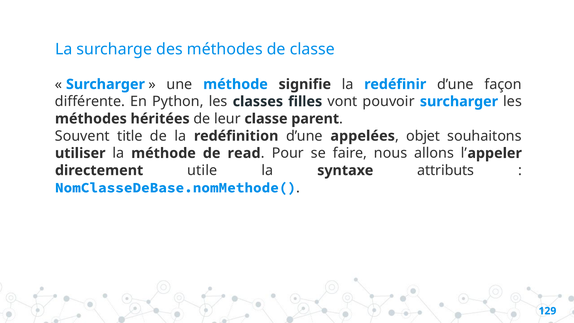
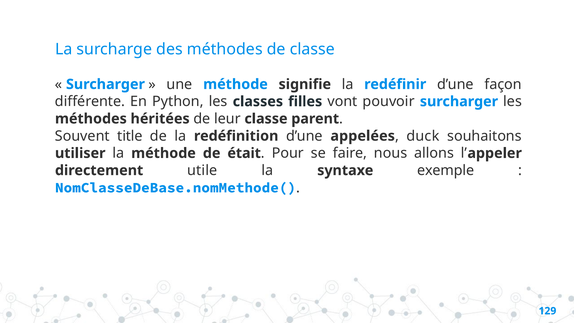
objet: objet -> duck (423, 136)
read: read -> était (244, 153)
attributs: attributs -> exemple (446, 170)
